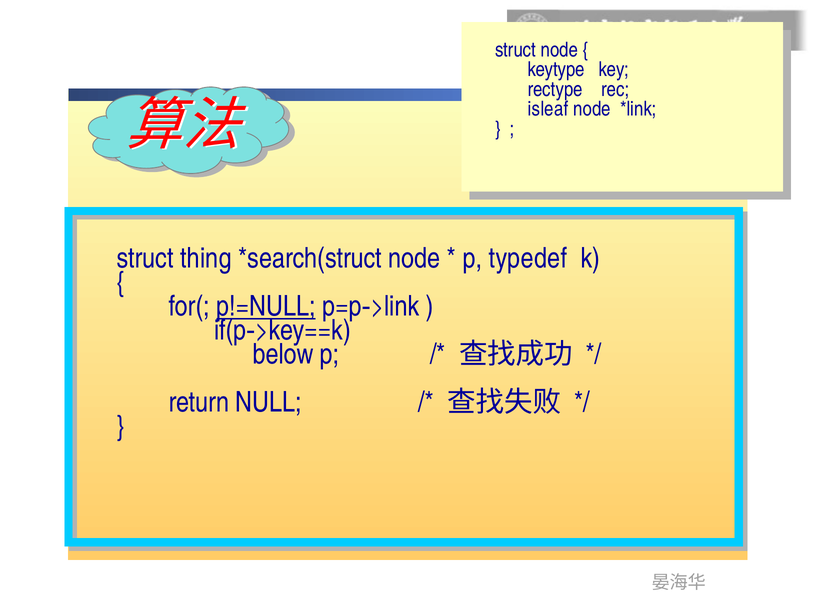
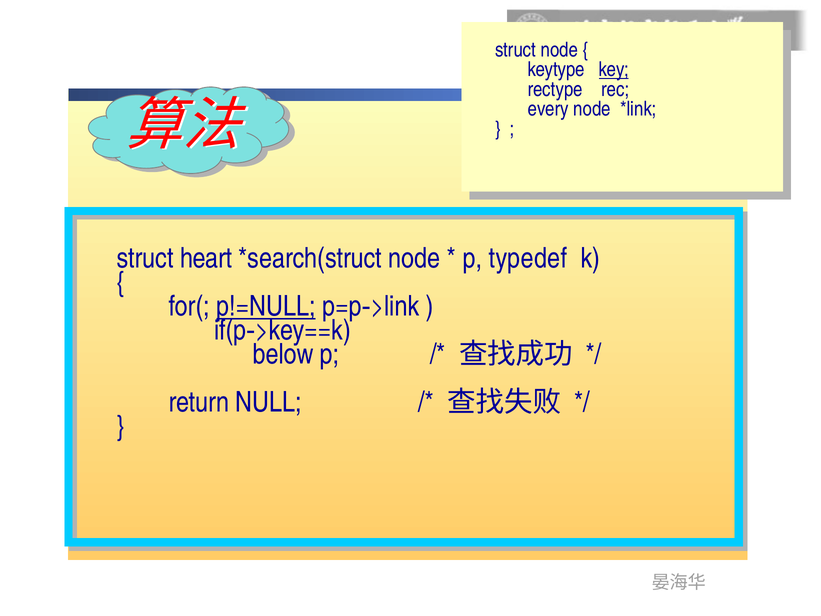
key underline: none -> present (614, 70)
isleaf: isleaf -> every (548, 109)
thing: thing -> heart (206, 258)
